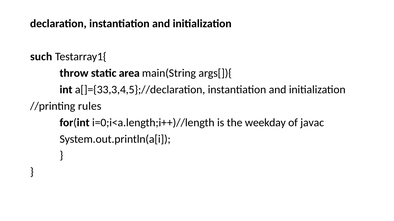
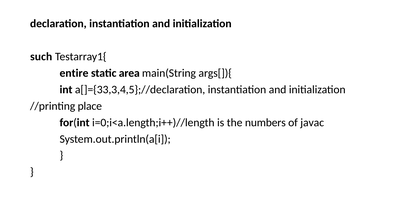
throw: throw -> entire (74, 73)
rules: rules -> place (90, 106)
weekday: weekday -> numbers (265, 123)
